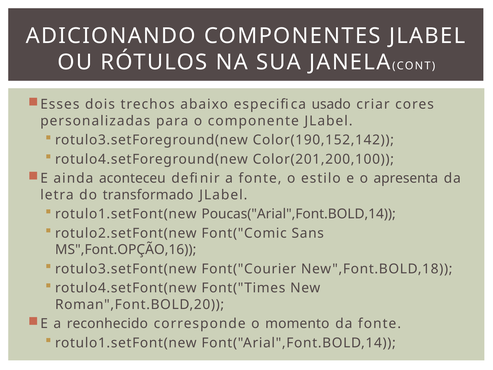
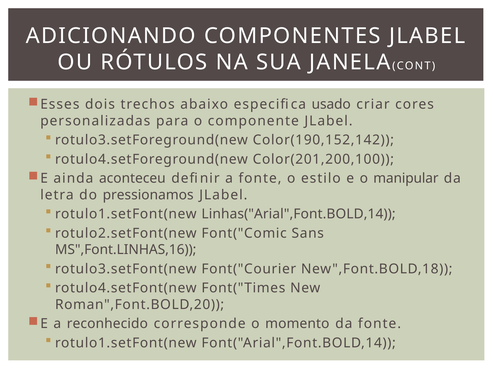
apresenta: apresenta -> manipular (406, 178)
transformado: transformado -> pressionamos (148, 195)
Poucas("Arial",Font.BOLD,14: Poucas("Arial",Font.BOLD,14 -> Linhas("Arial",Font.BOLD,14 (299, 214)
MS",Font.OPÇÃO,16: MS",Font.OPÇÃO,16 -> MS",Font.LINHAS,16 (126, 250)
